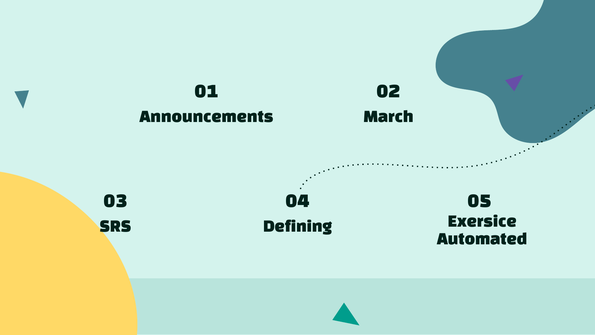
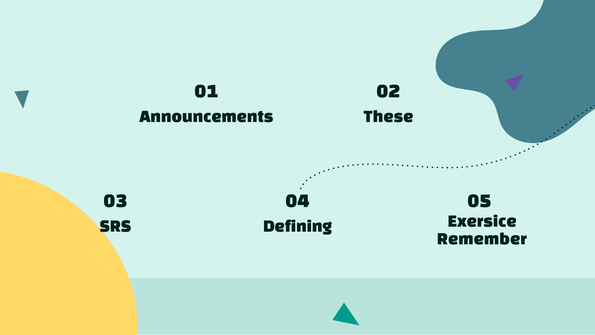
March: March -> These (388, 117)
Automated: Automated -> Remember (482, 239)
